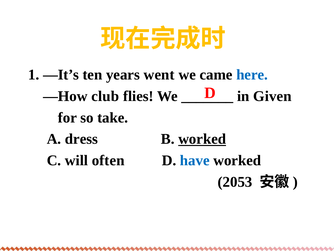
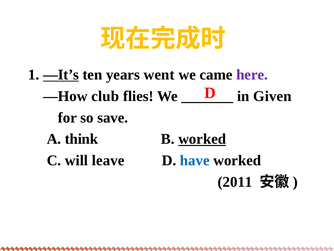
—It’s underline: none -> present (61, 75)
here colour: blue -> purple (252, 75)
take: take -> save (113, 117)
dress: dress -> think (81, 139)
often: often -> leave (108, 160)
2053: 2053 -> 2011 (235, 182)
